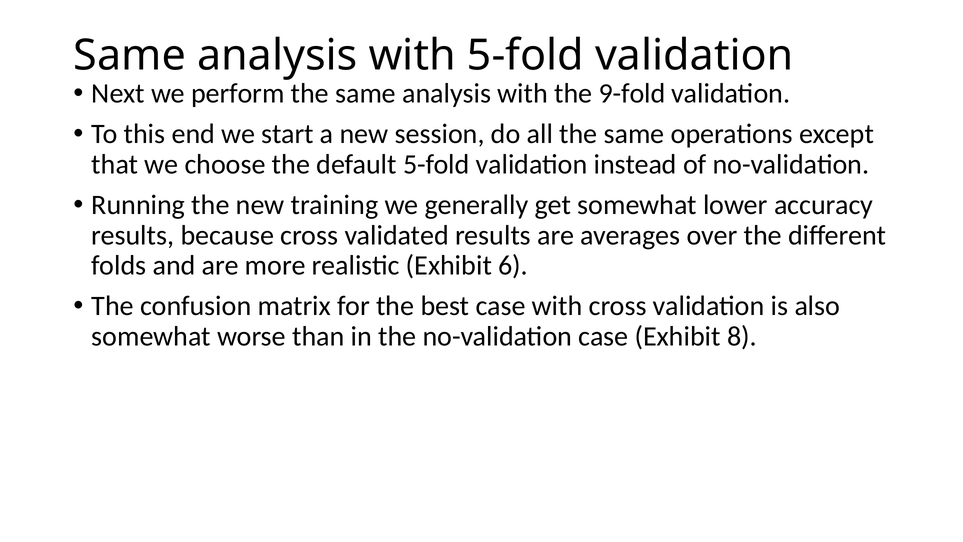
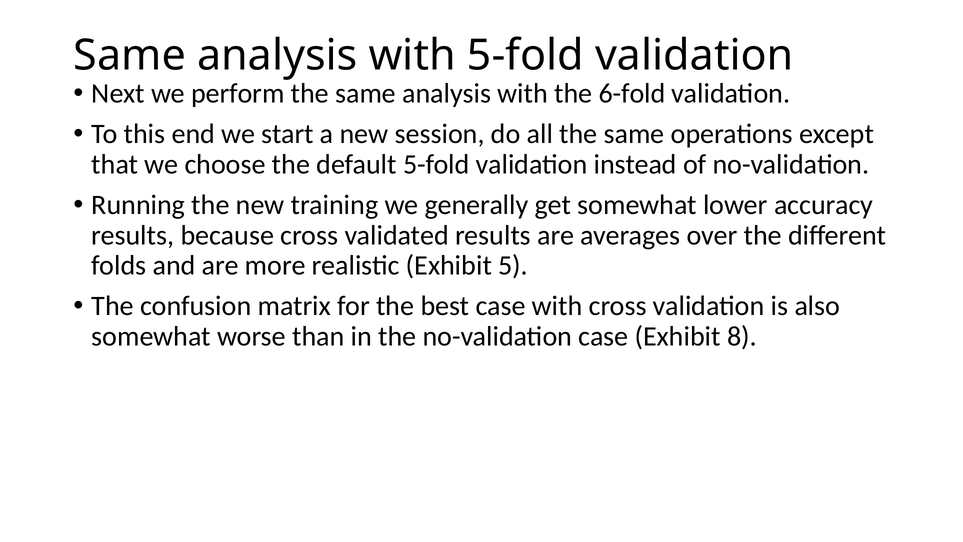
9-fold: 9-fold -> 6-fold (632, 94)
6: 6 -> 5 (513, 265)
